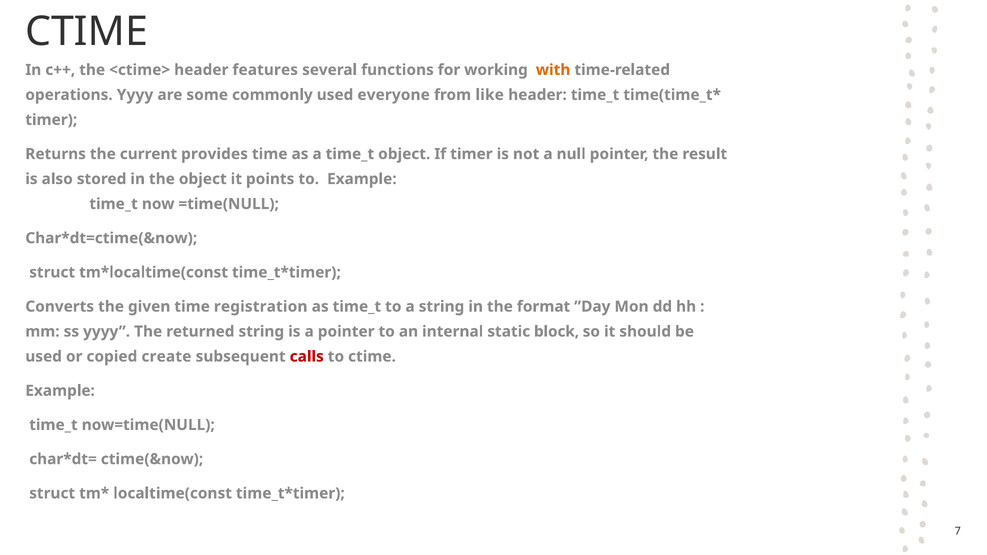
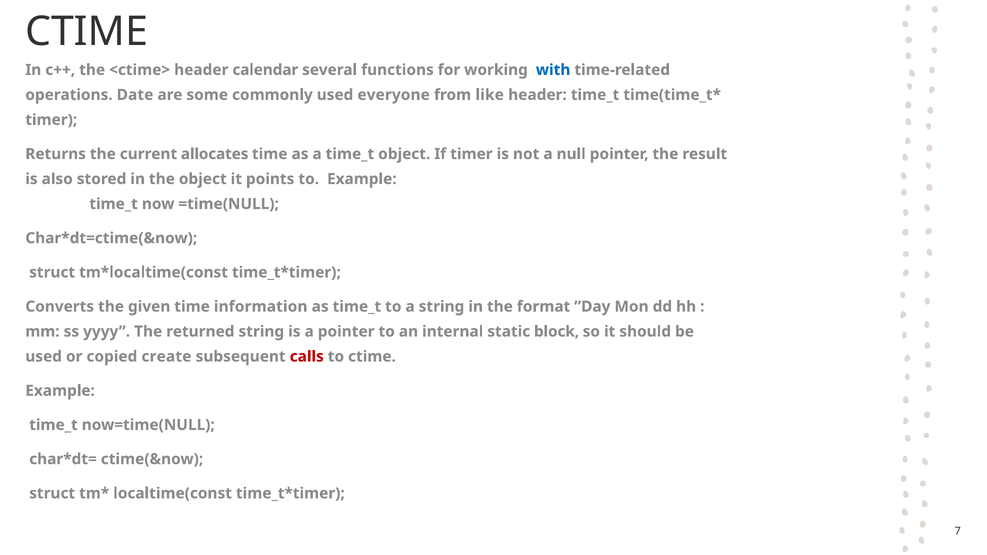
features: features -> calendar (265, 70)
with colour: orange -> blue (553, 70)
operations Yyyy: Yyyy -> Date (135, 95)
provides: provides -> allocates (215, 154)
registration: registration -> information (261, 307)
